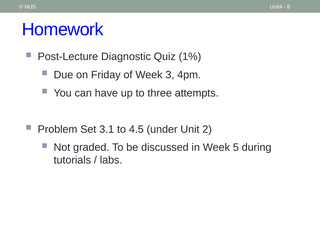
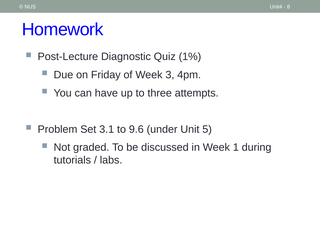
4.5: 4.5 -> 9.6 (136, 129)
2: 2 -> 5 (207, 129)
5: 5 -> 1 (236, 147)
